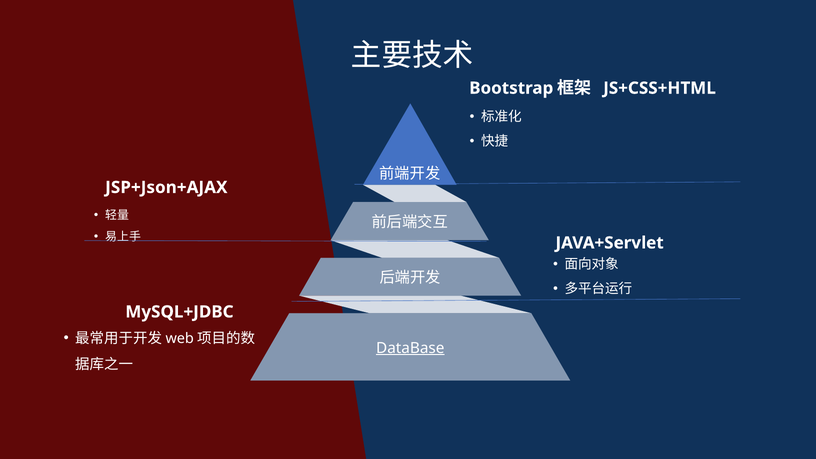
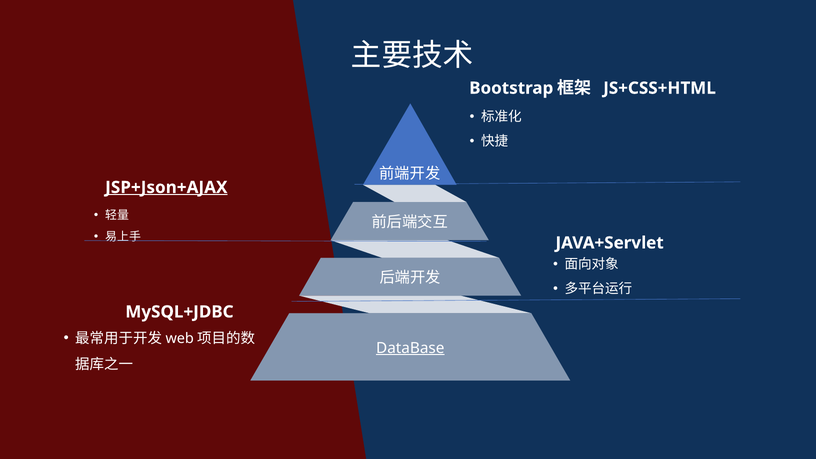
JSP+Json+AJAX underline: none -> present (166, 187)
